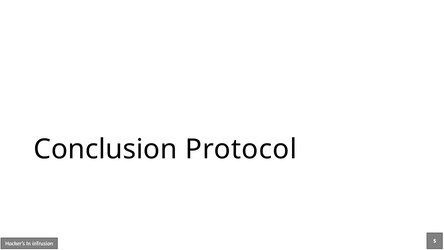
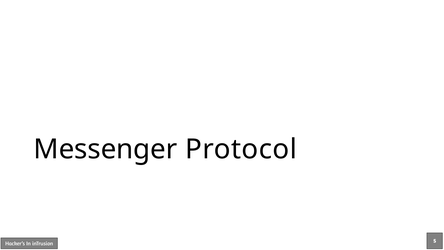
Conclusion: Conclusion -> Messenger (105, 149)
